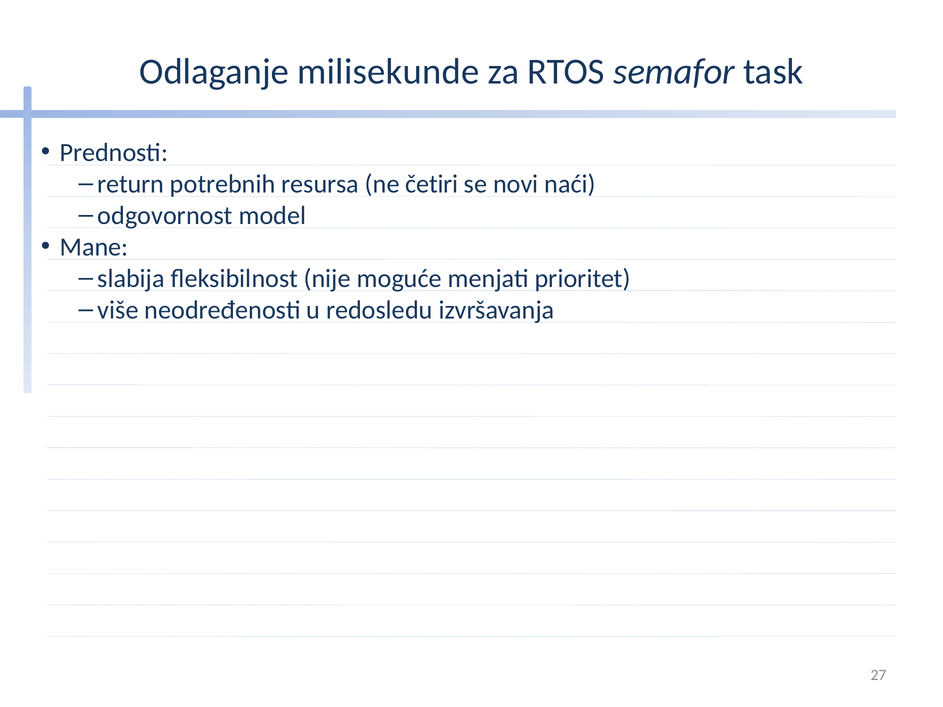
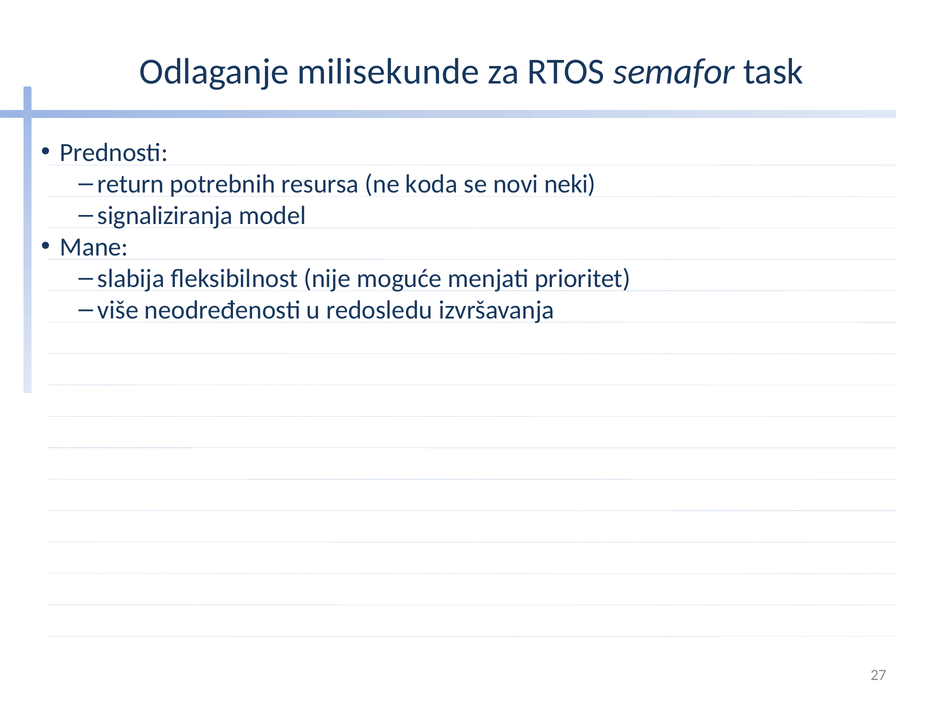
četiri: četiri -> koda (432, 184)
naći: naći -> neki (570, 184)
odgovornost: odgovornost -> signaliziranja (165, 216)
